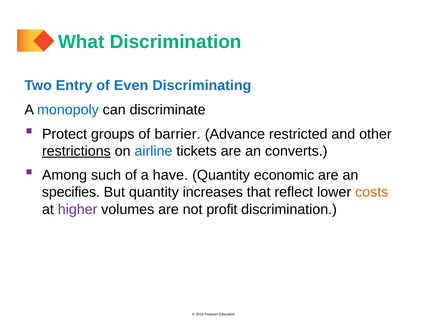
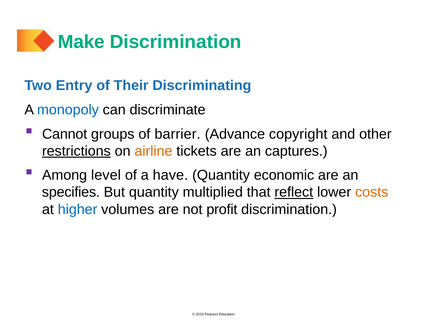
What: What -> Make (81, 42)
Even: Even -> Their (131, 86)
Protect: Protect -> Cannot (65, 134)
restricted: restricted -> copyright (298, 134)
airline colour: blue -> orange (153, 151)
converts: converts -> captures (296, 151)
such: such -> level (106, 175)
increases: increases -> multiplied (213, 192)
reflect underline: none -> present (294, 192)
higher colour: purple -> blue (78, 210)
